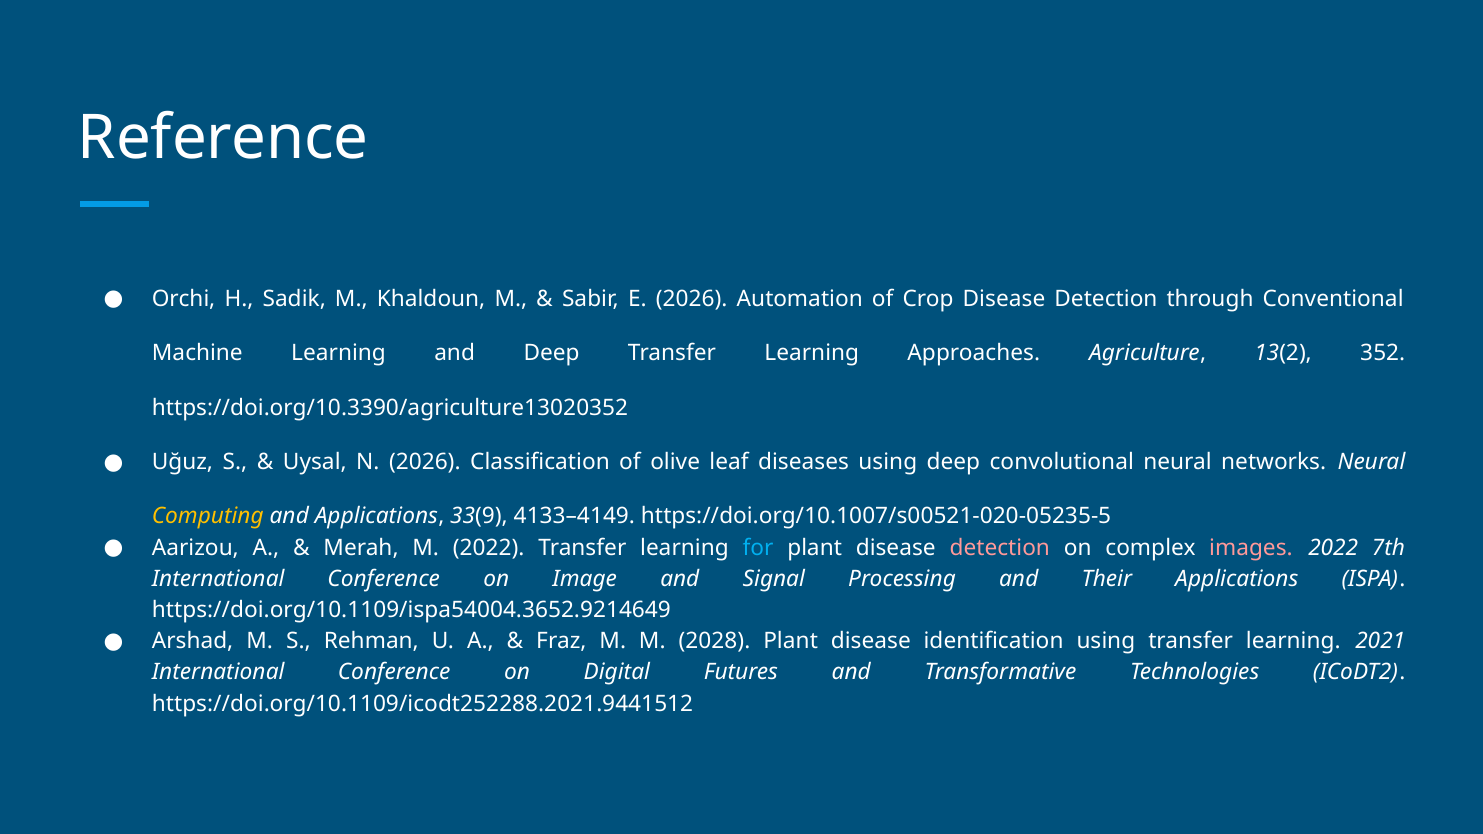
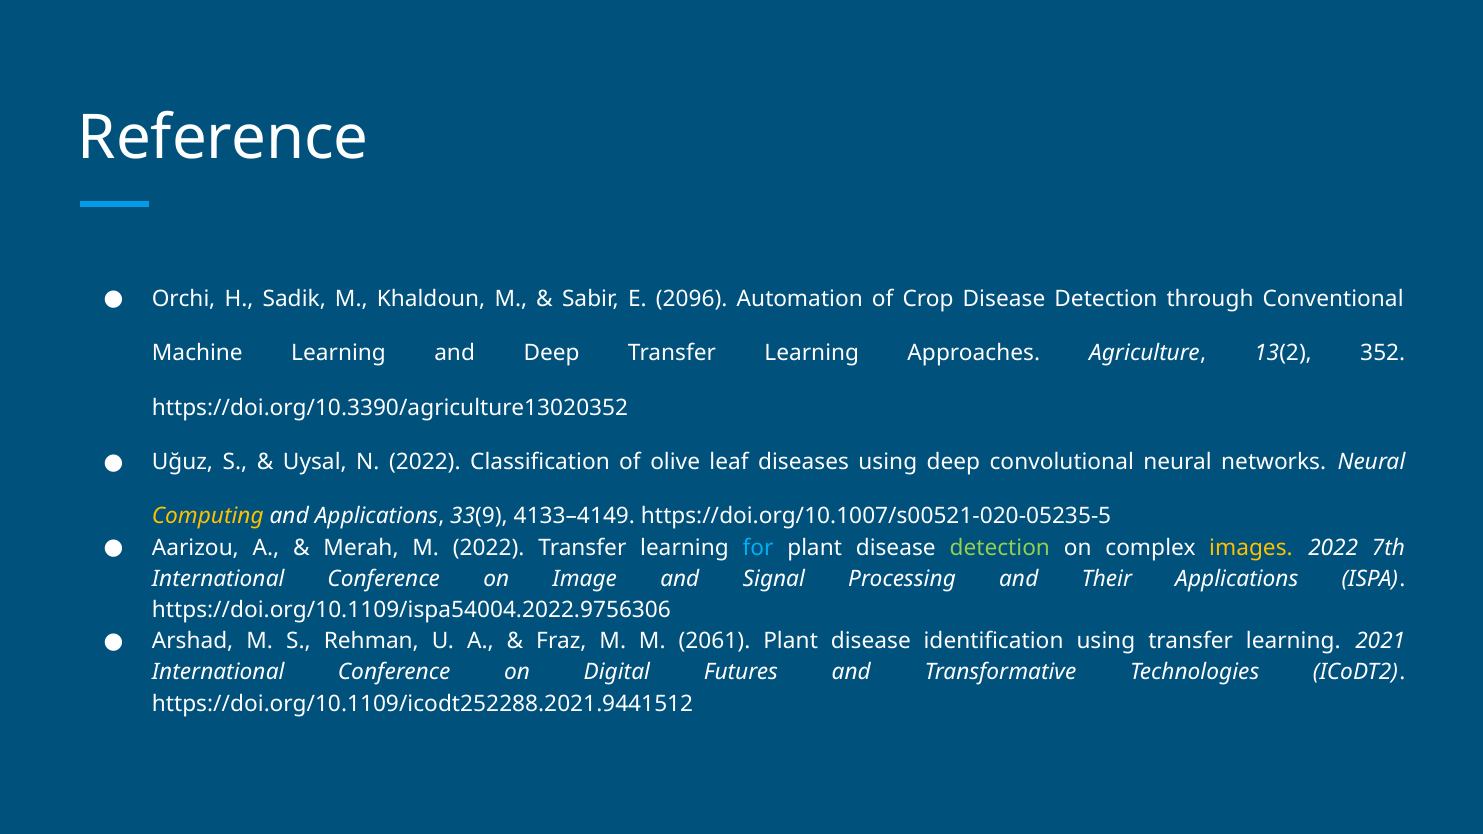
E 2026: 2026 -> 2096 (692, 299)
N 2026: 2026 -> 2022 (425, 462)
detection colour: pink -> light green (1000, 548)
images colour: pink -> yellow (1251, 548)
https://doi.org/10.1109/ispa54004.3652.9214649: https://doi.org/10.1109/ispa54004.3652.9214649 -> https://doi.org/10.1109/ispa54004.2022.9756306 (411, 610)
2028: 2028 -> 2061 (714, 641)
